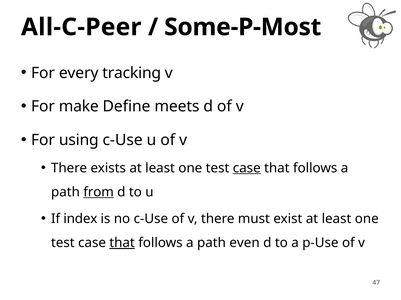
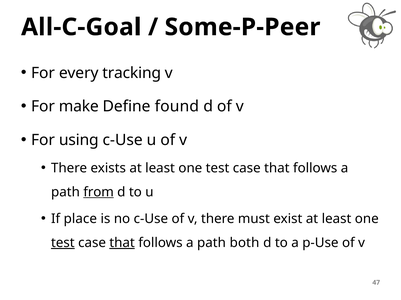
All-C-Peer: All-C-Peer -> All-C-Goal (81, 27)
Some-P-Most: Some-P-Most -> Some-P-Peer (243, 27)
meets: meets -> found (177, 107)
case underline: present -> none (247, 168)
index: index -> place (80, 219)
test underline: none -> present (63, 243)
even: even -> both (244, 243)
